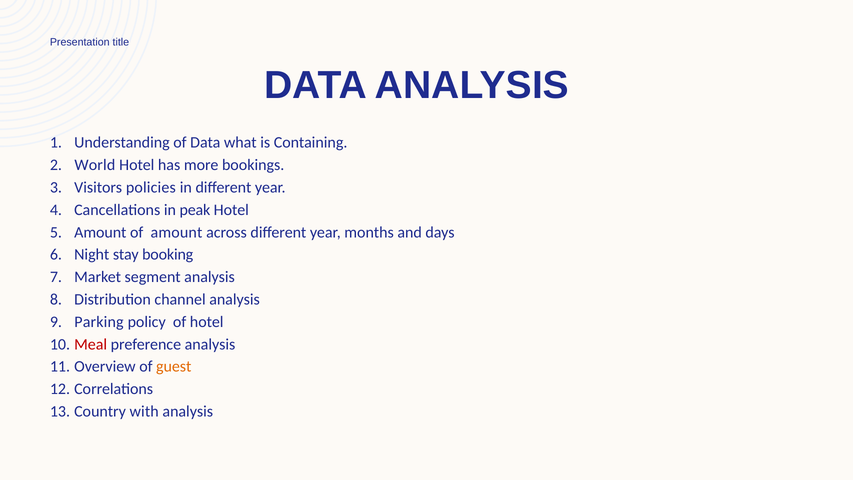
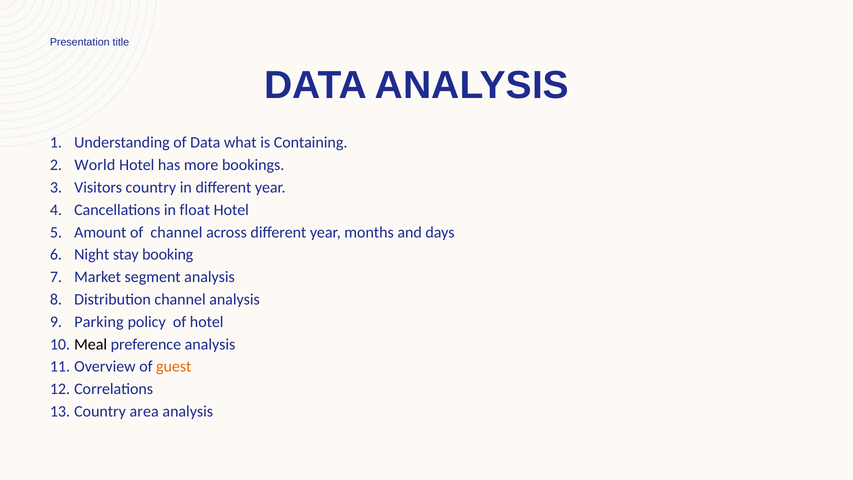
Visitors policies: policies -> country (151, 187)
peak: peak -> float (195, 210)
of amount: amount -> channel (176, 232)
Meal colour: red -> black (91, 344)
with: with -> area (144, 411)
